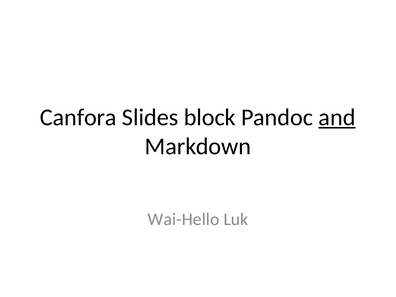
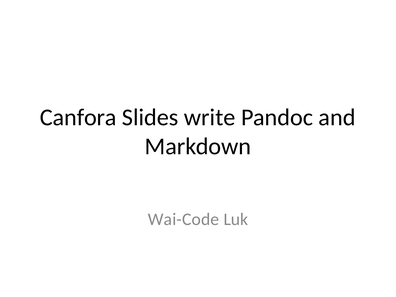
block: block -> write (210, 117)
and underline: present -> none (337, 117)
Wai-Hello: Wai-Hello -> Wai-Code (184, 219)
